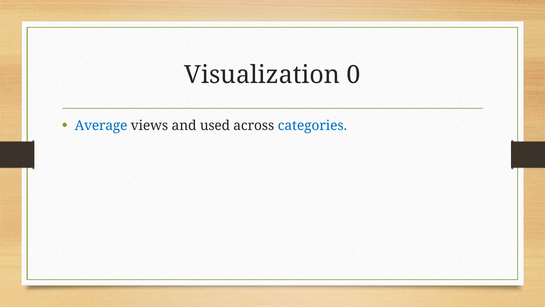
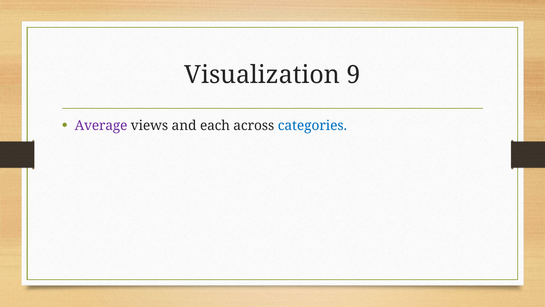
0: 0 -> 9 (354, 75)
Average colour: blue -> purple (101, 125)
used: used -> each (215, 125)
